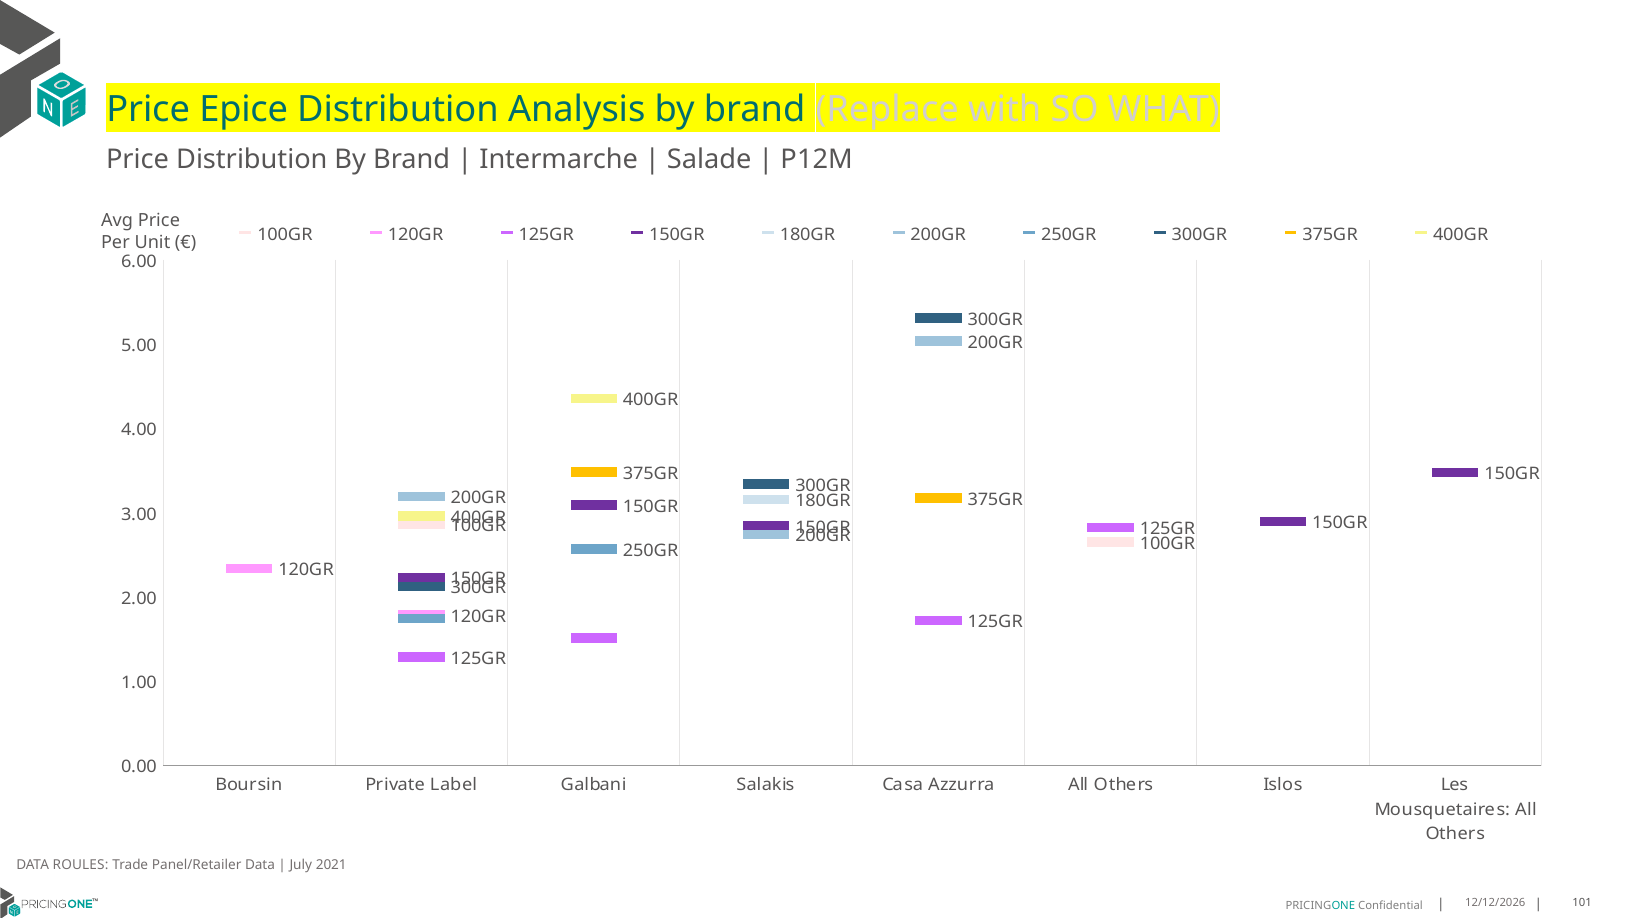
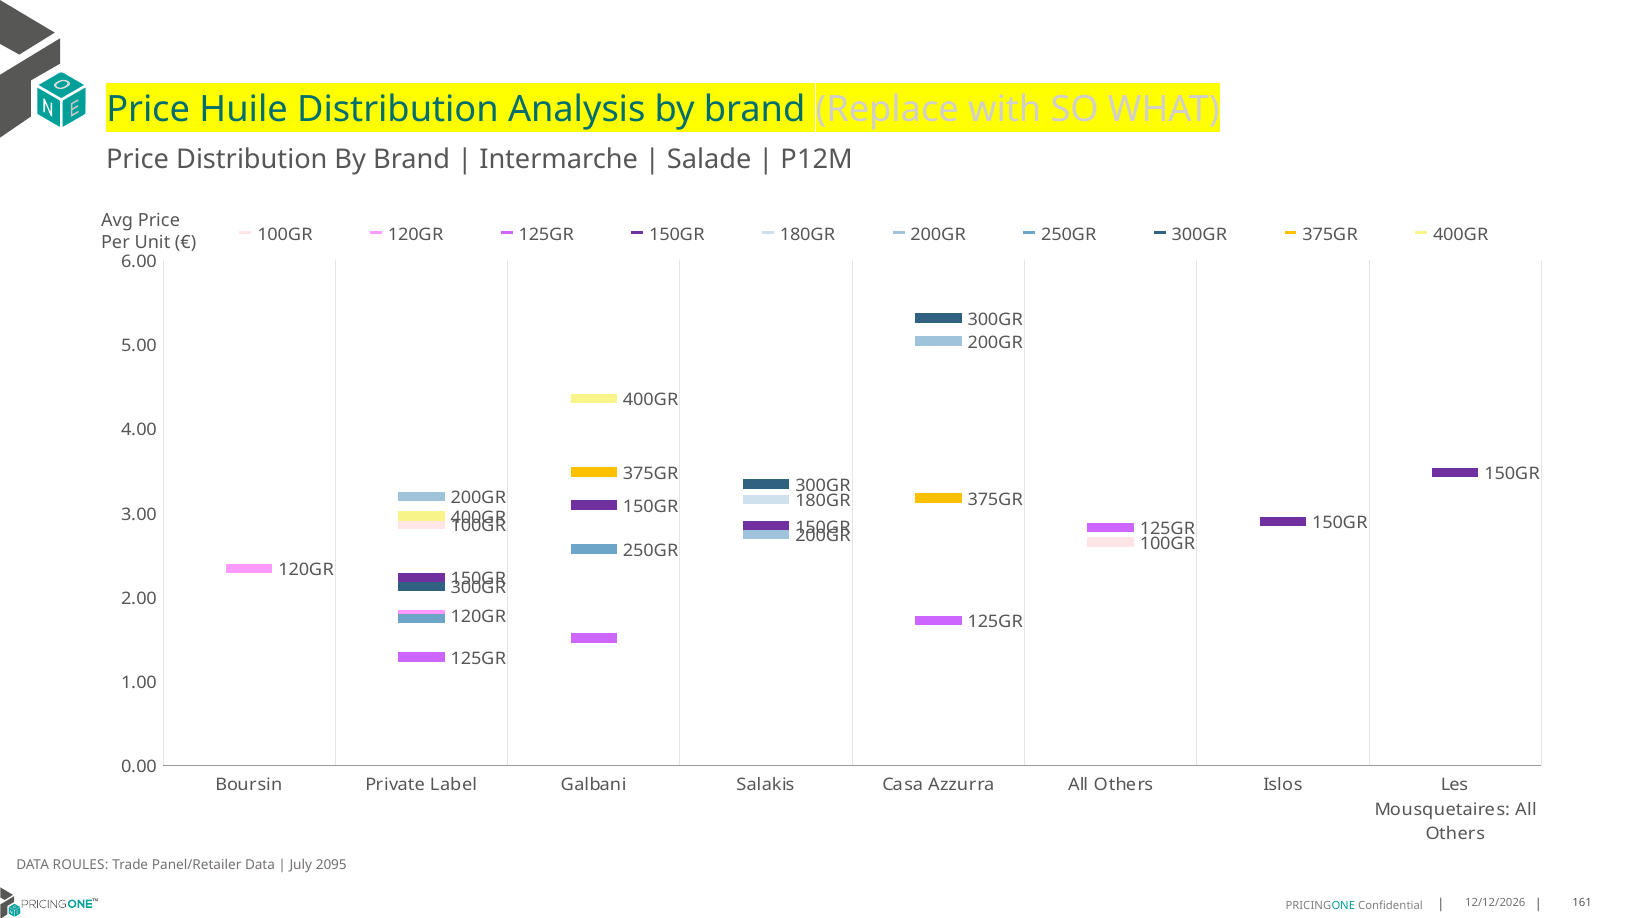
Epice: Epice -> Huile (244, 110)
2021: 2021 -> 2095 (331, 865)
101: 101 -> 161 (1582, 903)
